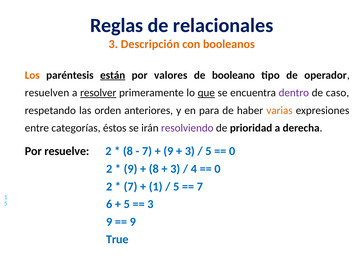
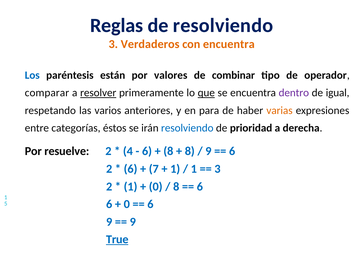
de relacionales: relacionales -> resolviendo (223, 25)
Descripción: Descripción -> Verdaderos (150, 44)
con booleanos: booleanos -> encuentra (229, 44)
Los colour: orange -> blue (32, 75)
están underline: present -> none (113, 75)
booleano: booleano -> combinar (233, 75)
resuelven: resuelven -> comparar (47, 93)
caso: caso -> igual (338, 93)
orden: orden -> varios (108, 111)
resolviendo colour: purple -> blue (187, 128)
8: 8 -> 4 (128, 151)
7: 7 -> 6 (147, 151)
9: 9 -> 8 (168, 151)
3: 3 -> 8 (190, 151)
5: 5 -> 9 (208, 151)
0: 0 -> 6 (232, 151)
9: 9 -> 6 (131, 169)
8: 8 -> 7 (154, 169)
3: 3 -> 1 (175, 169)
4: 4 -> 1 (194, 169)
0: 0 -> 3 (217, 169)
7: 7 -> 1 (131, 187)
1: 1 -> 0 (156, 187)
5: 5 -> 8 (176, 187)
7: 7 -> 6 (200, 187)
5: 5 -> 0 (127, 204)
3: 3 -> 6 (150, 204)
True underline: none -> present (117, 240)
